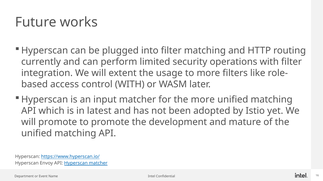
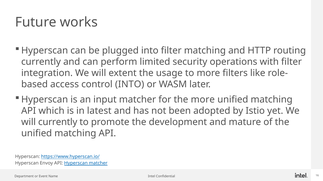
control WITH: WITH -> INTO (130, 85)
will promote: promote -> currently (58, 123)
